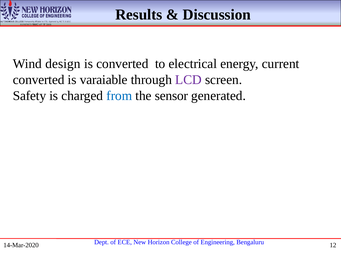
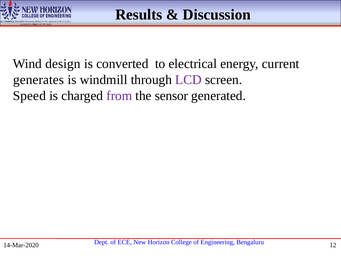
converted: converted -> generates (39, 80)
varaiable: varaiable -> windmill (104, 80)
Safety: Safety -> Speed (29, 96)
from colour: blue -> purple (119, 96)
